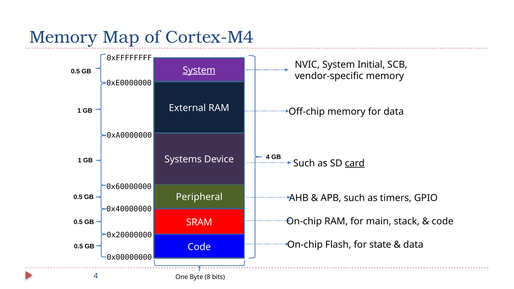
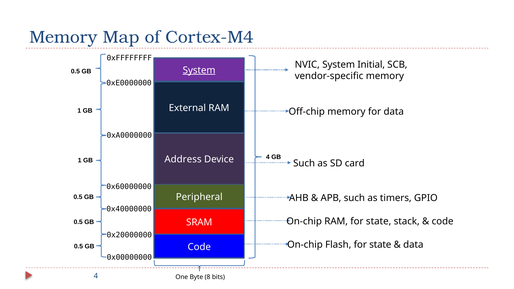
Systems: Systems -> Address (183, 160)
card underline: present -> none (355, 163)
RAM for main: main -> state (379, 221)
